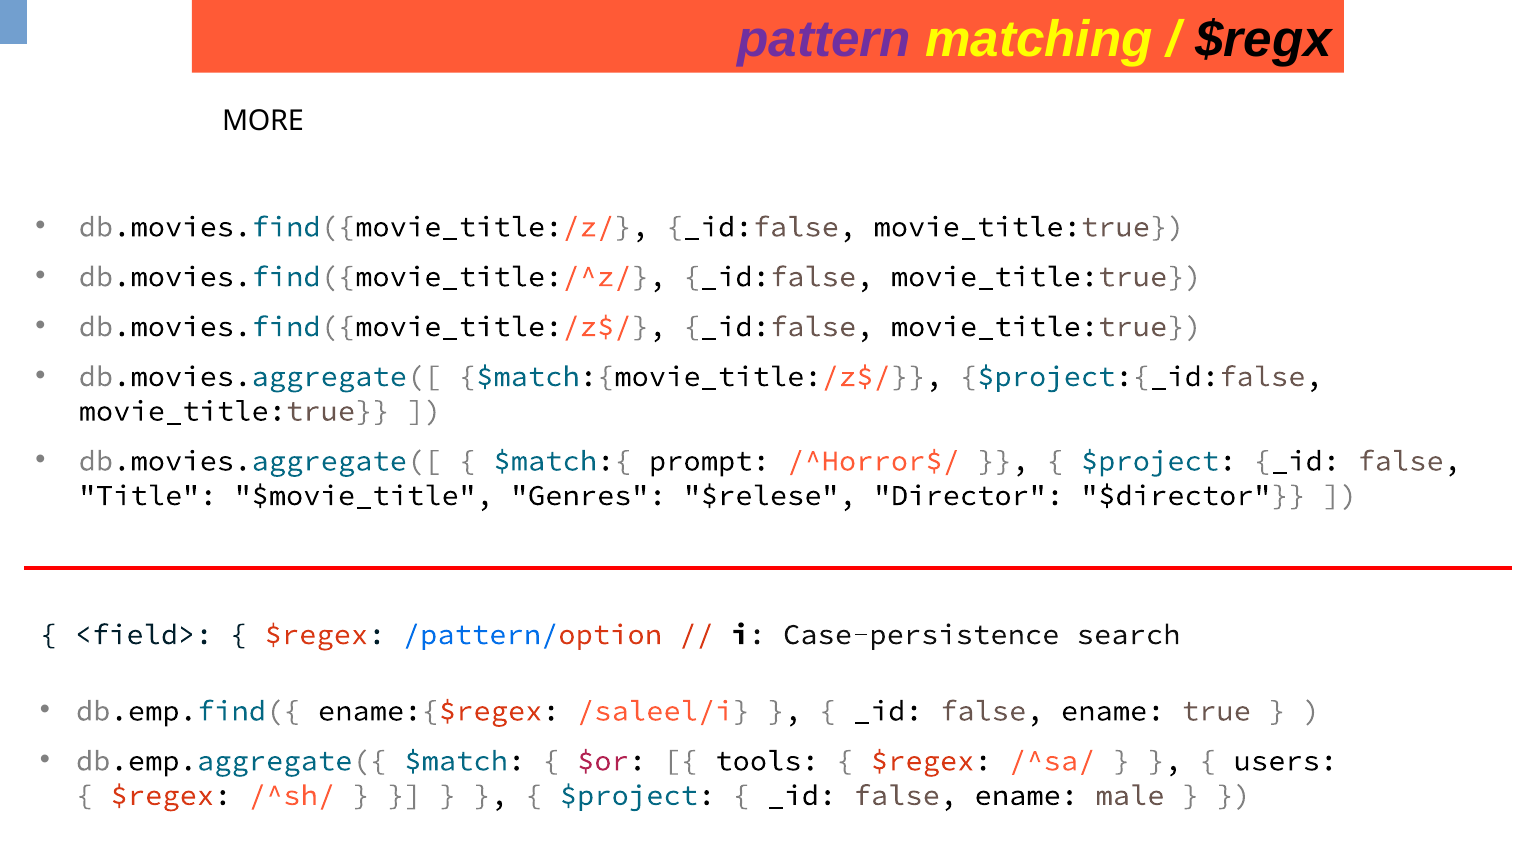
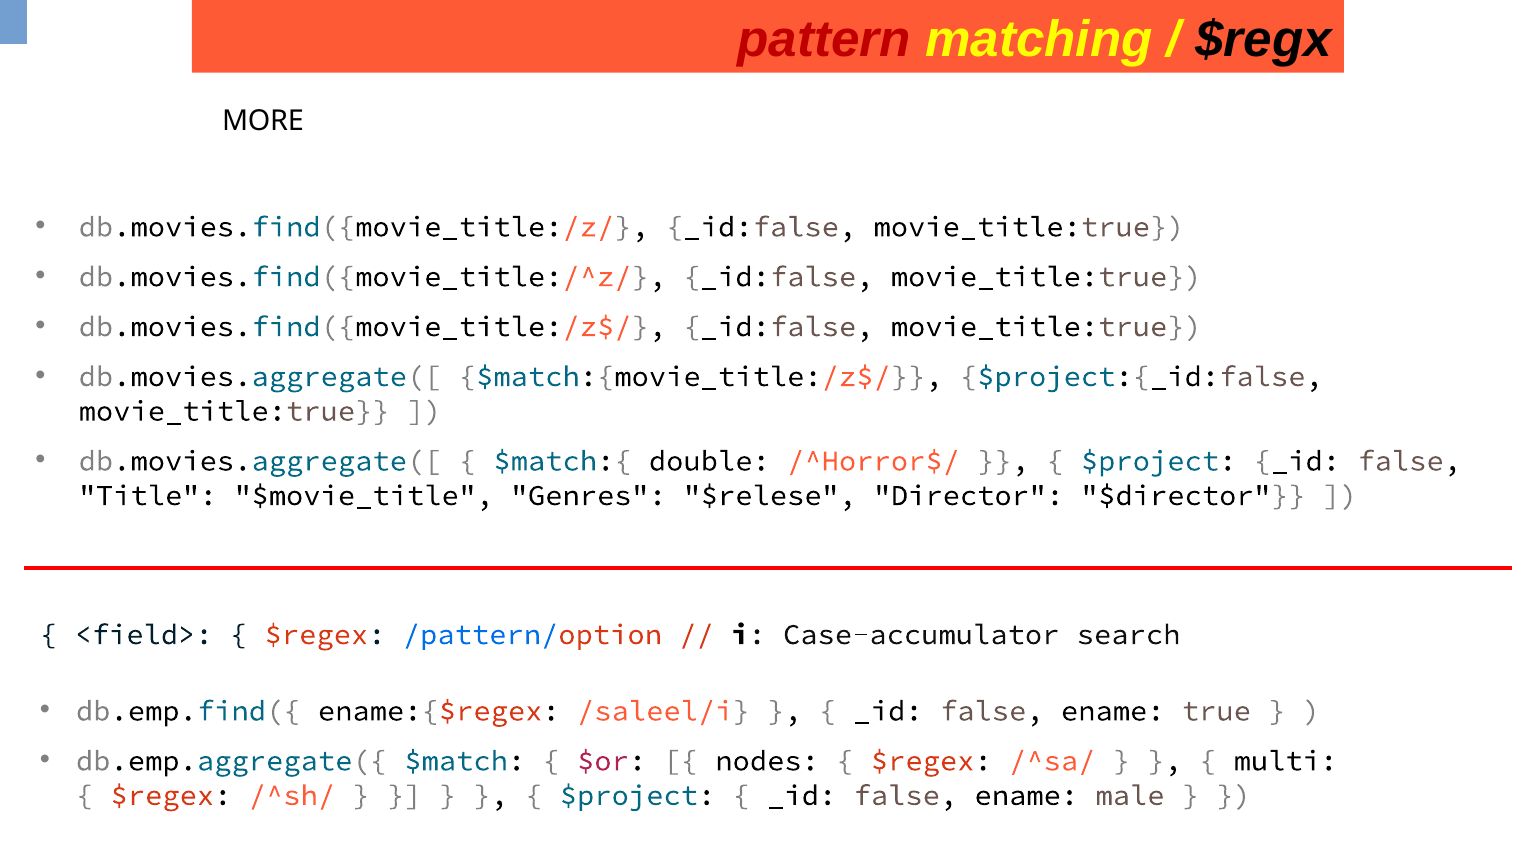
pattern colour: purple -> red (824, 40)
prompt: prompt -> double (709, 461)
Case-persistence: Case-persistence -> Case-accumulator (921, 635)
tools: tools -> nodes (767, 761)
users: users -> multi (1286, 761)
